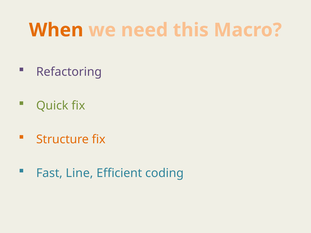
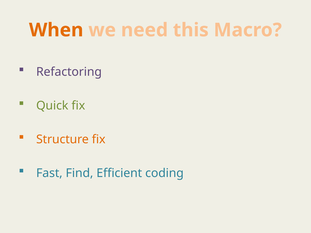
Line: Line -> Find (79, 173)
